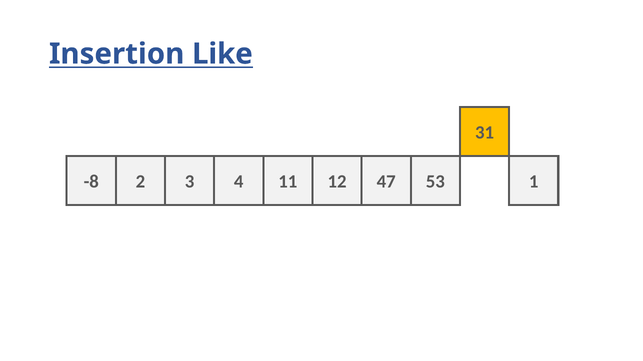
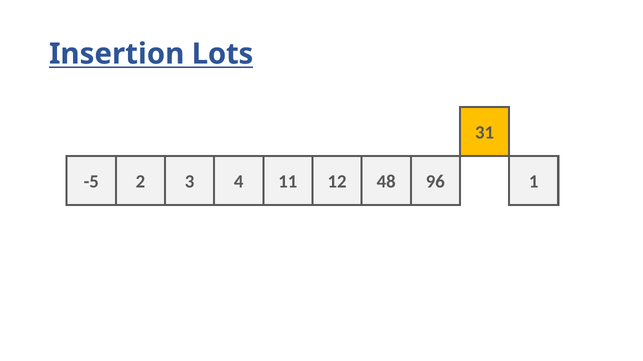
Like: Like -> Lots (222, 54)
-8: -8 -> -5 (91, 182)
47: 47 -> 48 (386, 182)
53: 53 -> 96 (435, 182)
